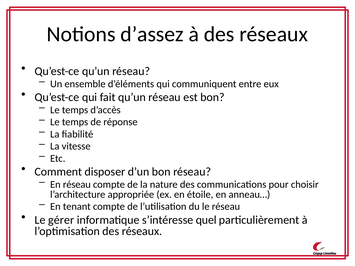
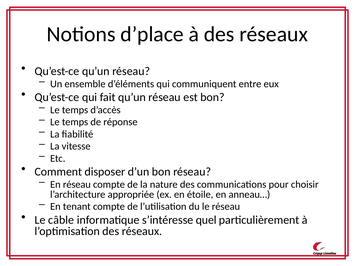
d’assez: d’assez -> d’place (152, 34)
gérer: gérer -> câble (61, 220)
